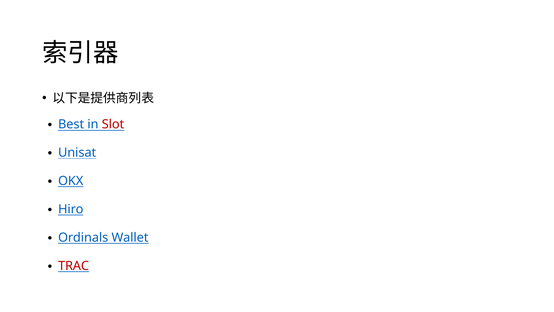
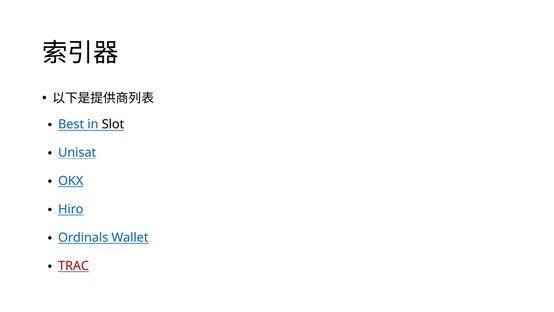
Slot colour: red -> black (113, 124)
